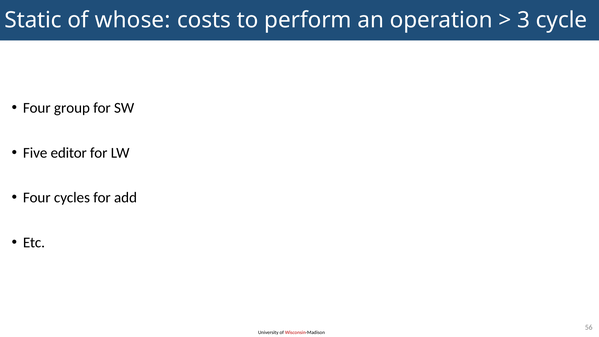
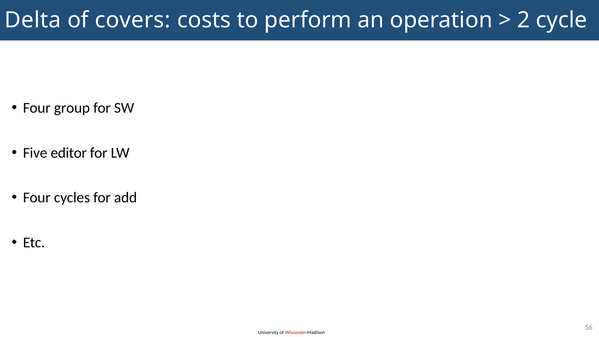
Static: Static -> Delta (33, 20)
whose: whose -> covers (133, 20)
3: 3 -> 2 (524, 20)
